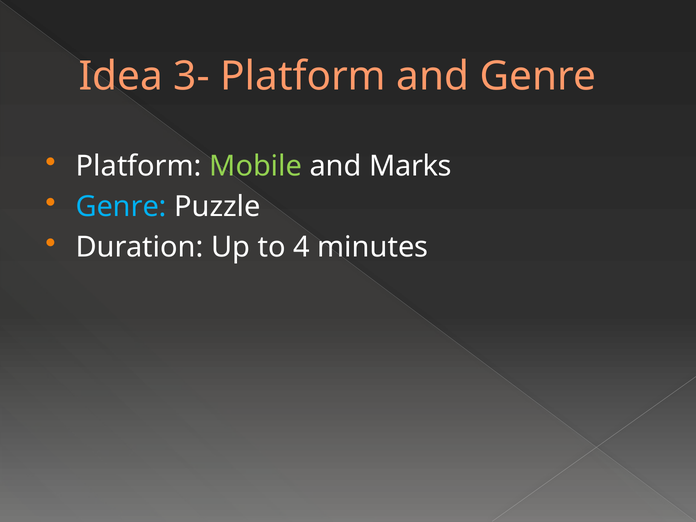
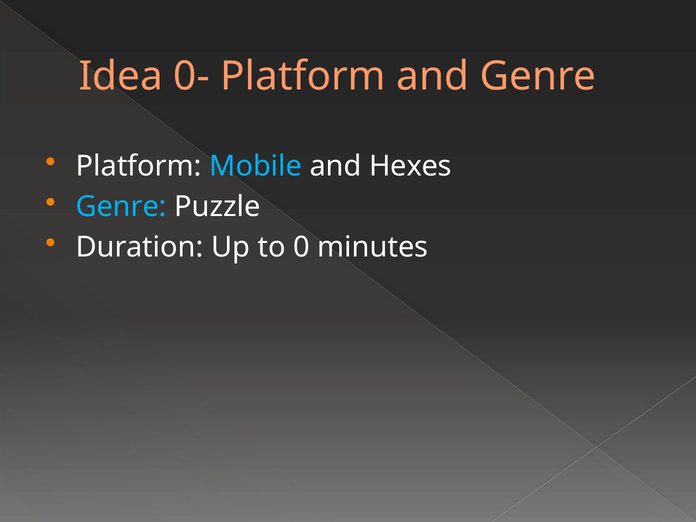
3-: 3- -> 0- (192, 76)
Mobile colour: light green -> light blue (256, 166)
Marks: Marks -> Hexes (410, 166)
4: 4 -> 0 (301, 247)
